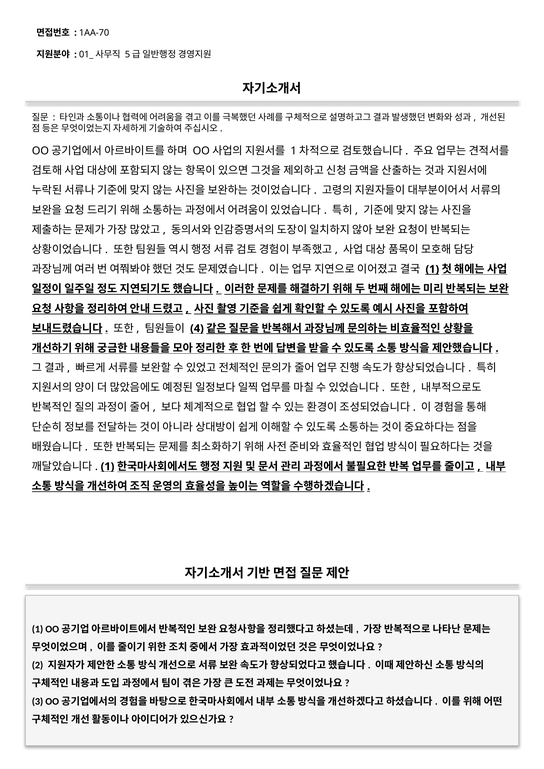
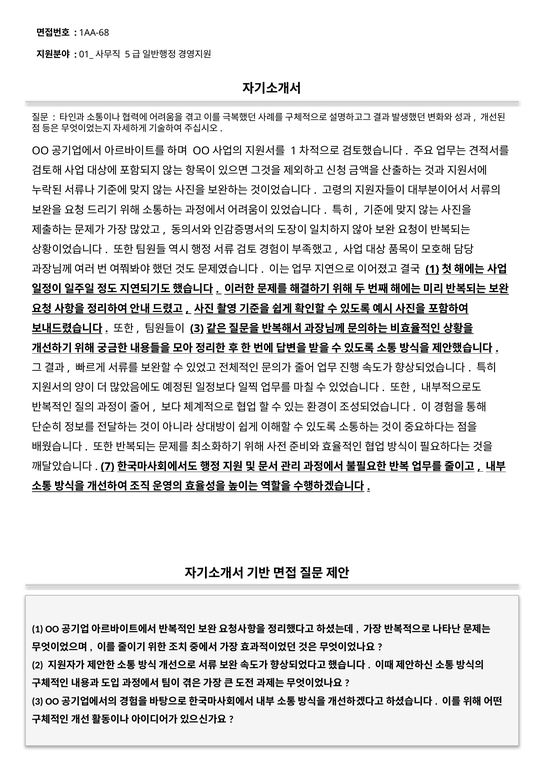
1AA-70: 1AA-70 -> 1AA-68 (94, 33)
4: 4 -> 3 (197, 329)
1: 1 -> 7 (108, 467)
